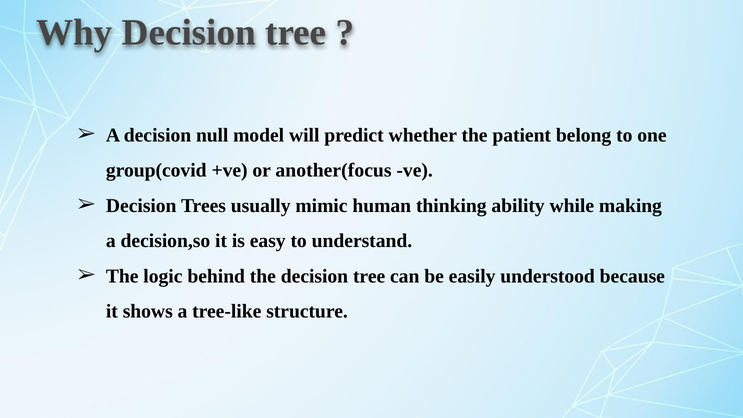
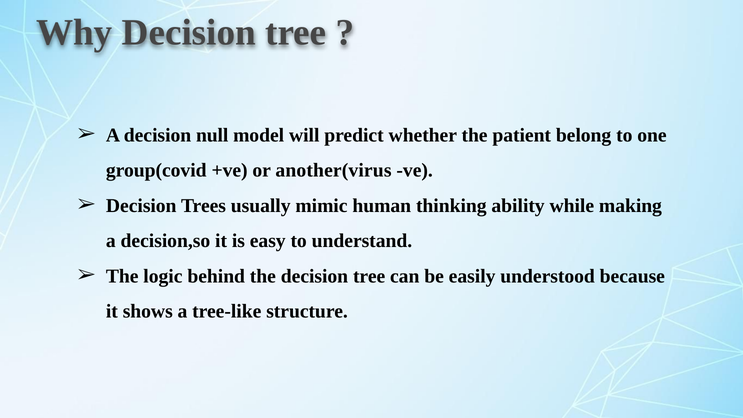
another(focus: another(focus -> another(virus (333, 170)
